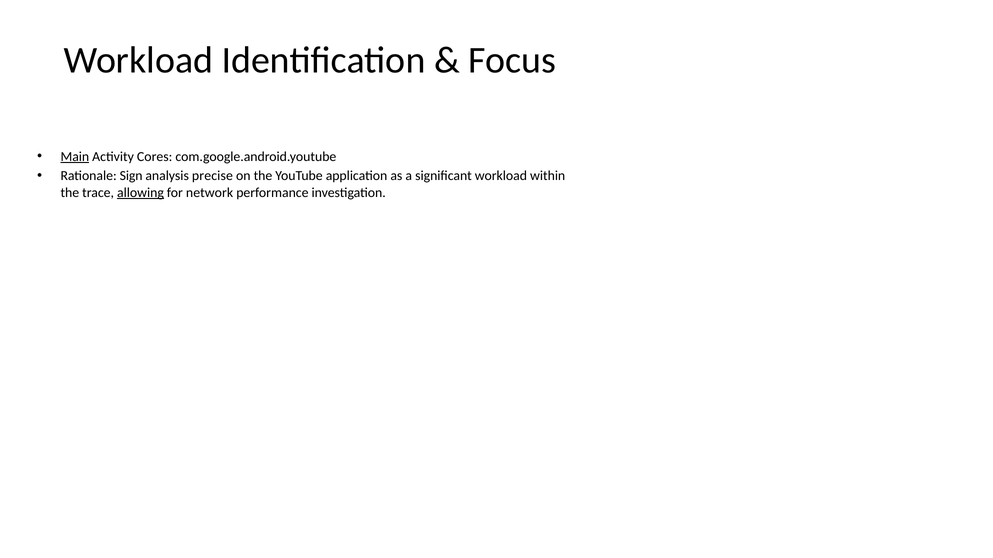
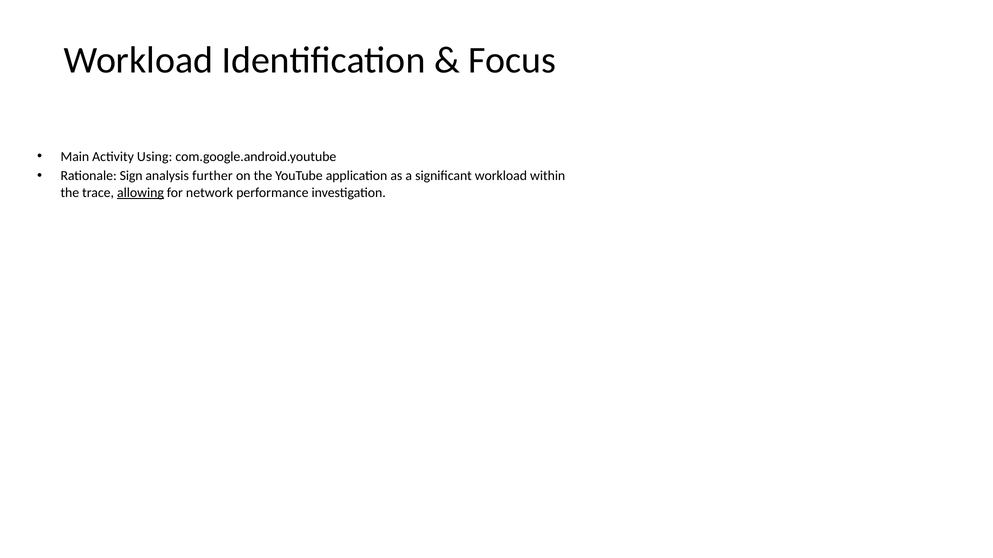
Main underline: present -> none (75, 157)
Cores: Cores -> Using (155, 157)
precise: precise -> further (212, 176)
